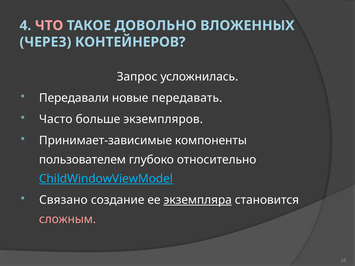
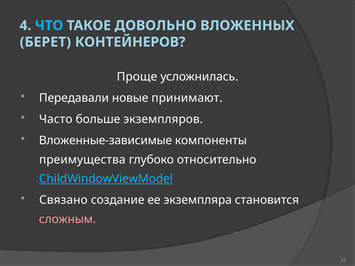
ЧТО colour: pink -> light blue (49, 26)
ЧЕРЕЗ: ЧЕРЕЗ -> БЕРЕТ (45, 42)
Запрос: Запрос -> Проще (137, 77)
передавать: передавать -> принимают (187, 98)
Принимает-зависимые: Принимает-зависимые -> Вложенные-зависимые (106, 141)
пользователем: пользователем -> преимущества (82, 160)
экземпляра underline: present -> none (198, 200)
